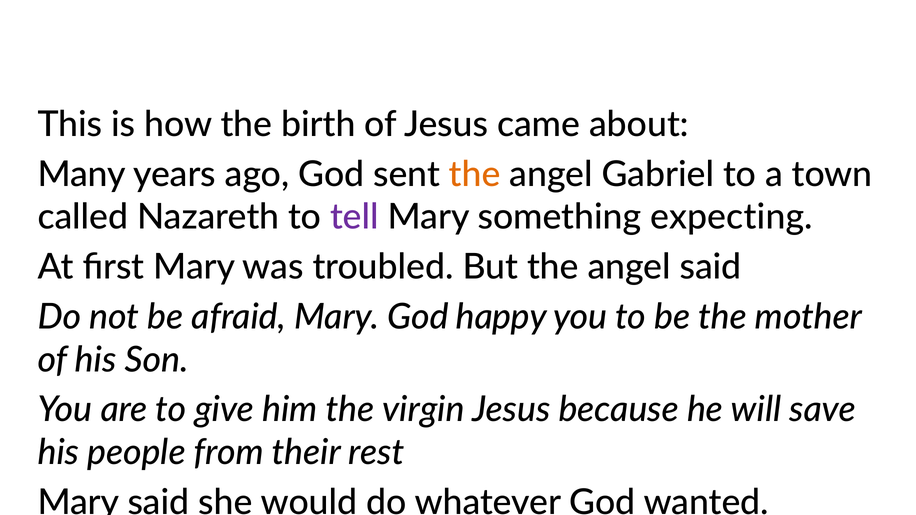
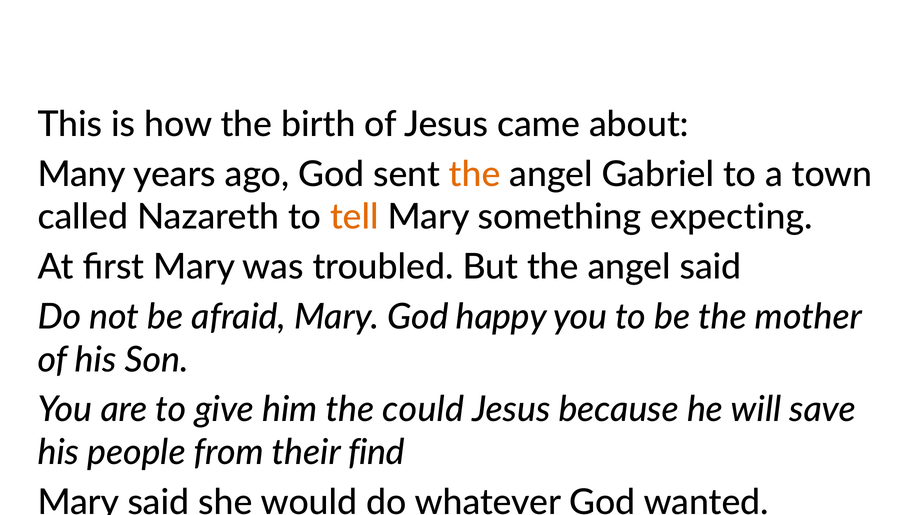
tell colour: purple -> orange (354, 217)
virgin: virgin -> could (423, 410)
rest: rest -> find (376, 453)
